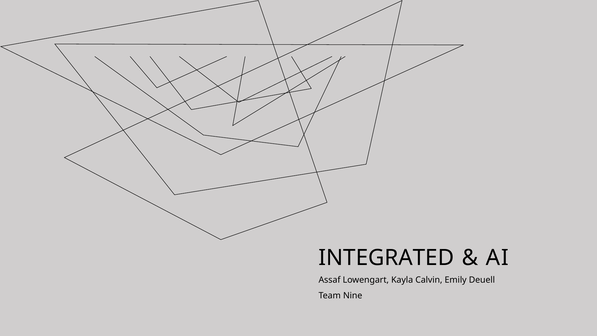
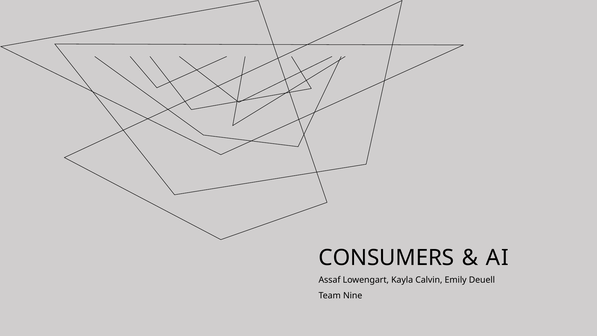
INTEGRATED: INTEGRATED -> CONSUMERS (386, 258)
